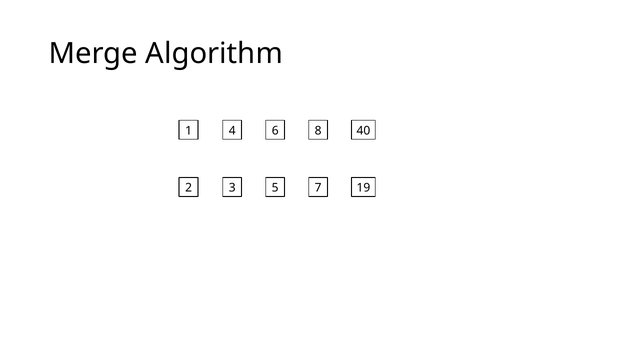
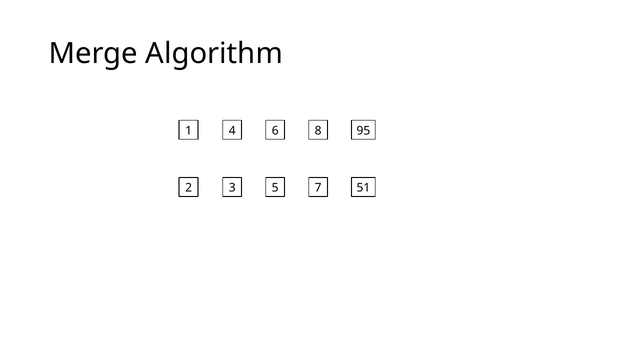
40: 40 -> 95 (363, 131)
19: 19 -> 51 (363, 188)
